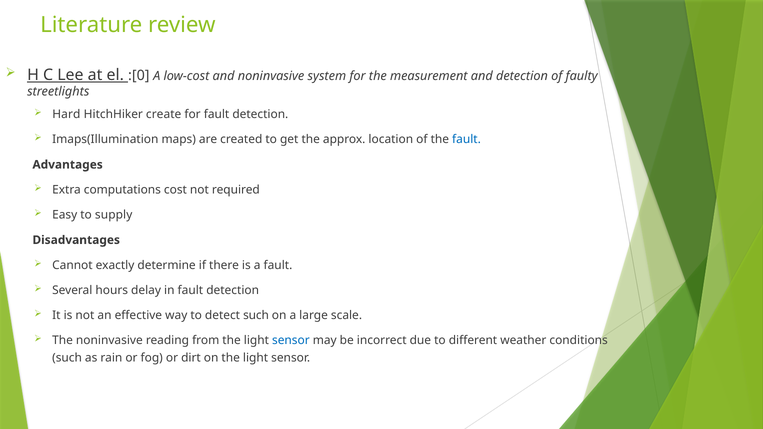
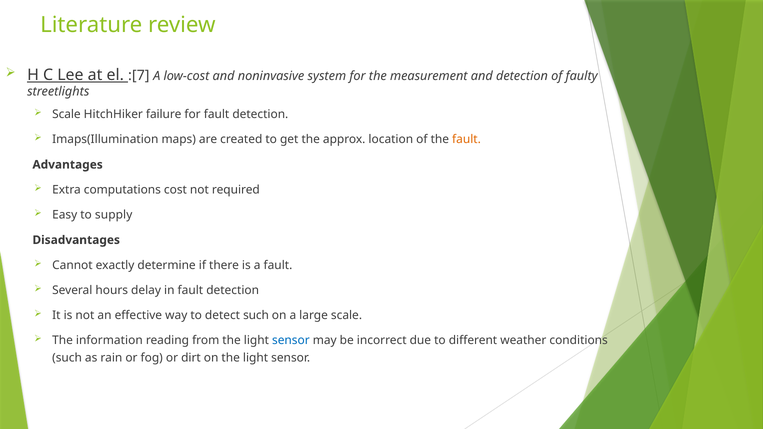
:[0: :[0 -> :[7 (139, 75)
Hard: Hard -> Scale (66, 115)
create: create -> failure (164, 115)
fault colour: blue -> orange (466, 140)
The noninvasive: noninvasive -> information (109, 341)
